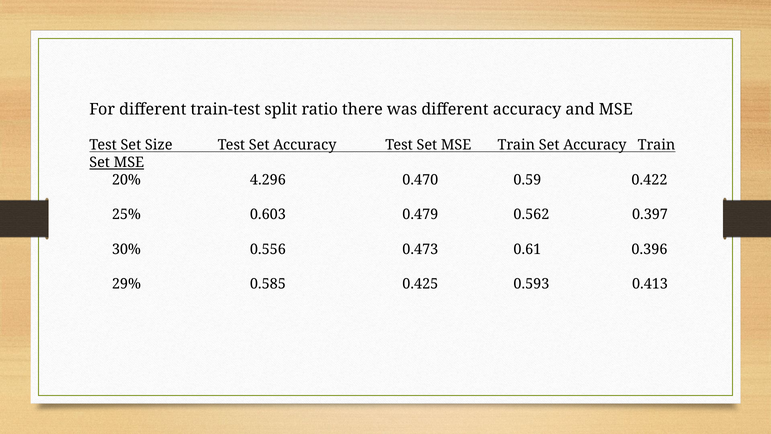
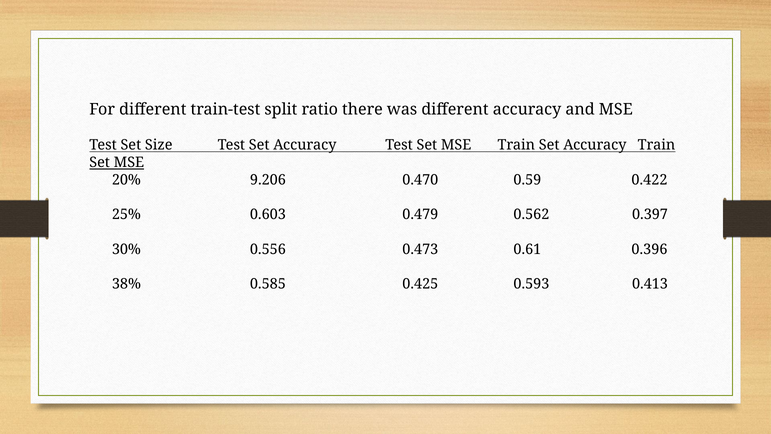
4.296: 4.296 -> 9.206 (268, 180)
29%: 29% -> 38% (126, 284)
